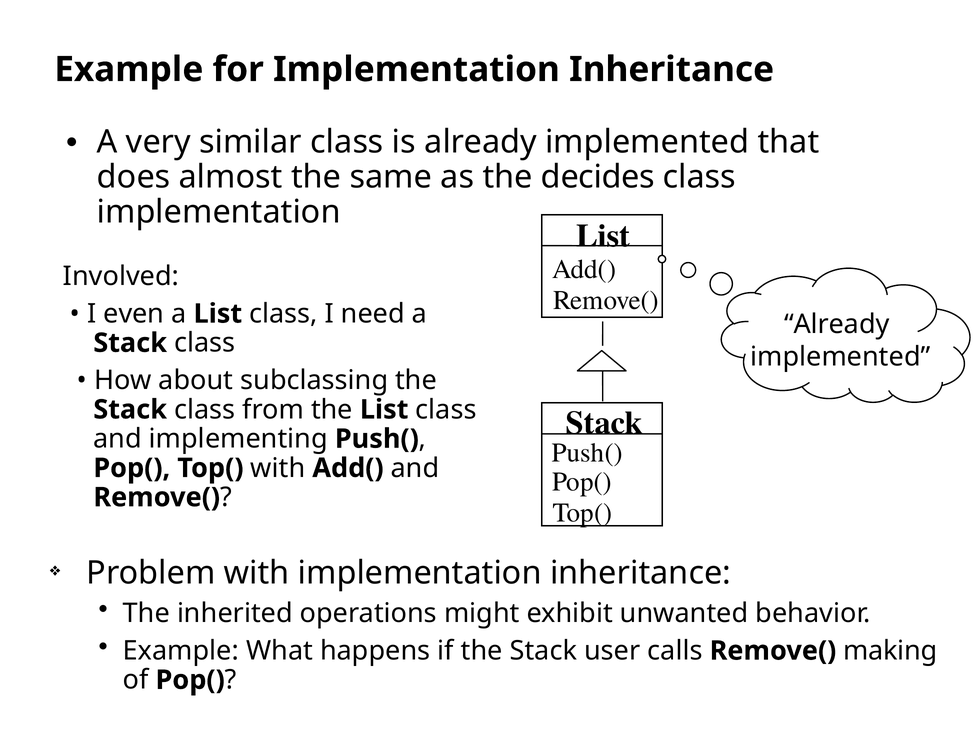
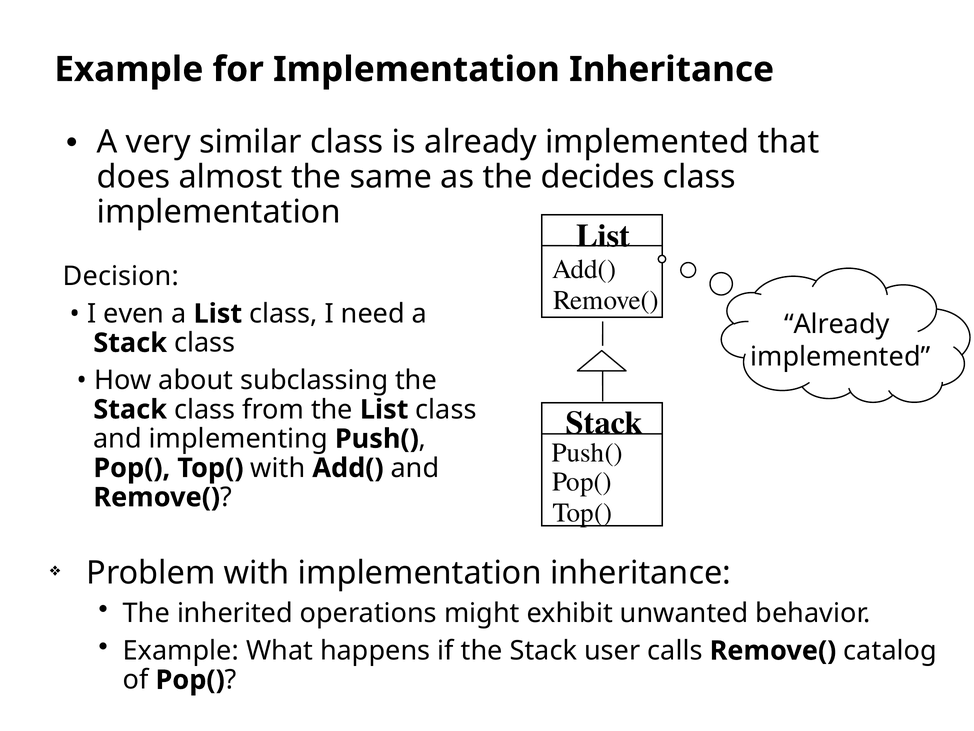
Involved: Involved -> Decision (121, 276)
making: making -> catalog (890, 650)
